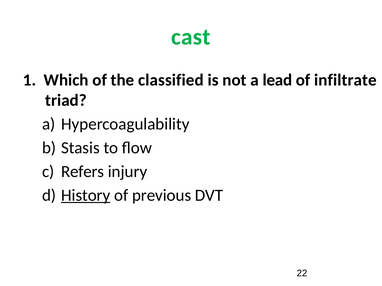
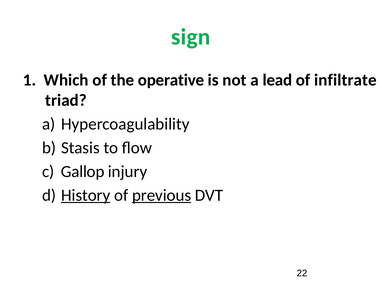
cast: cast -> sign (191, 37)
classified: classified -> operative (171, 80)
Refers: Refers -> Gallop (83, 172)
previous underline: none -> present (162, 196)
